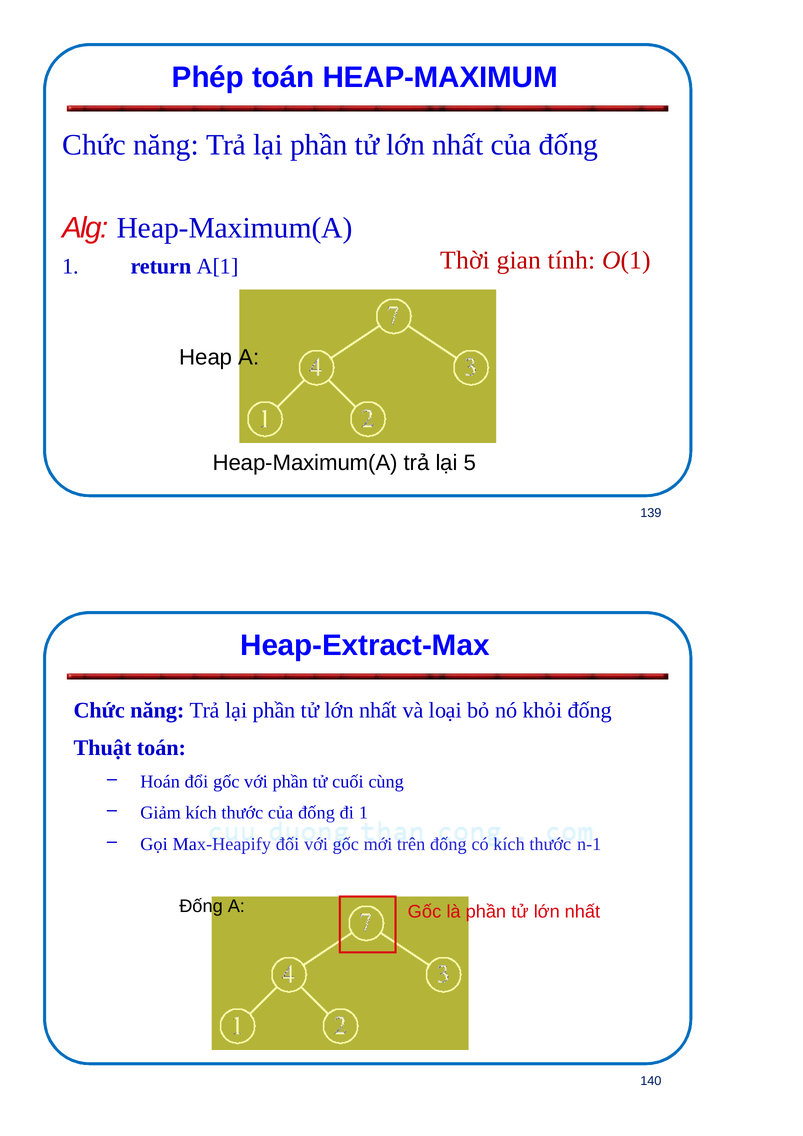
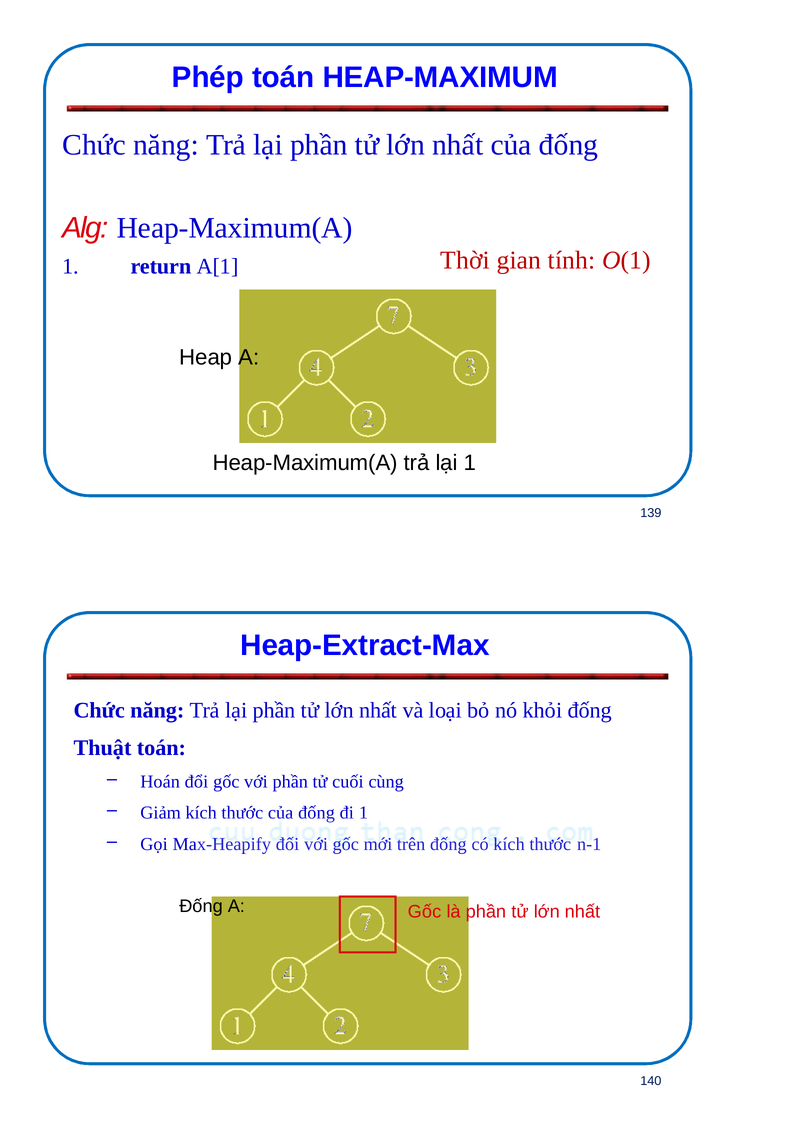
lại 5: 5 -> 1 (470, 463)
